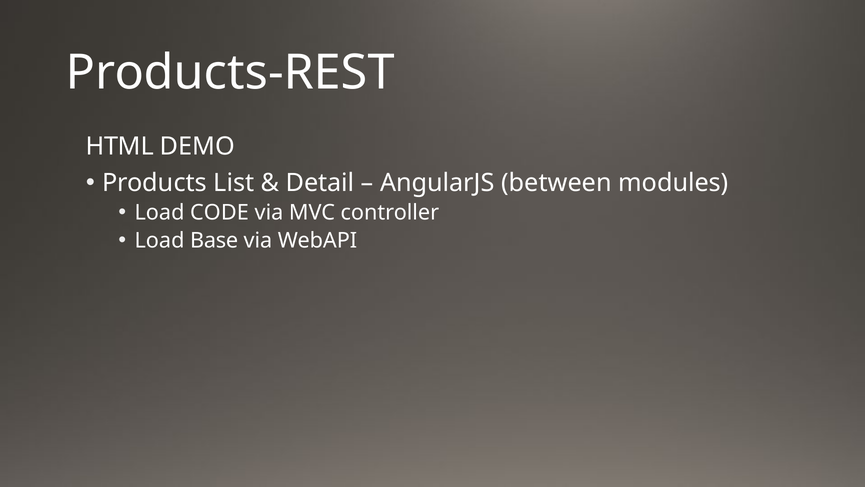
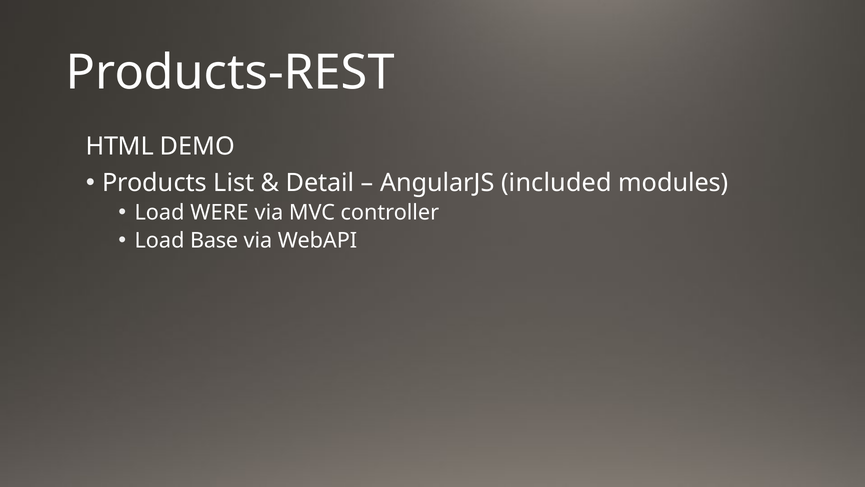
between: between -> included (556, 183)
CODE: CODE -> WERE (219, 212)
